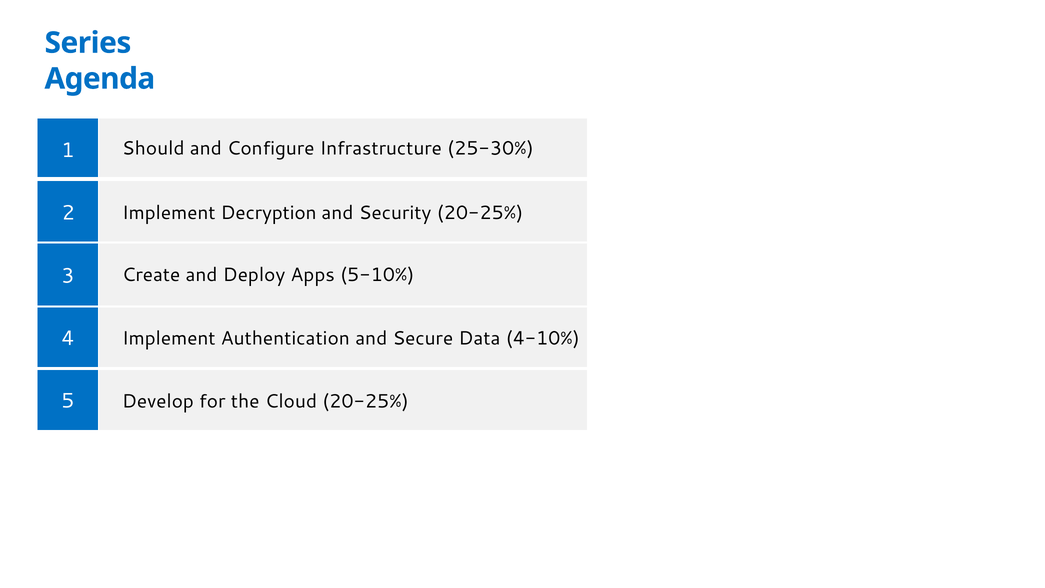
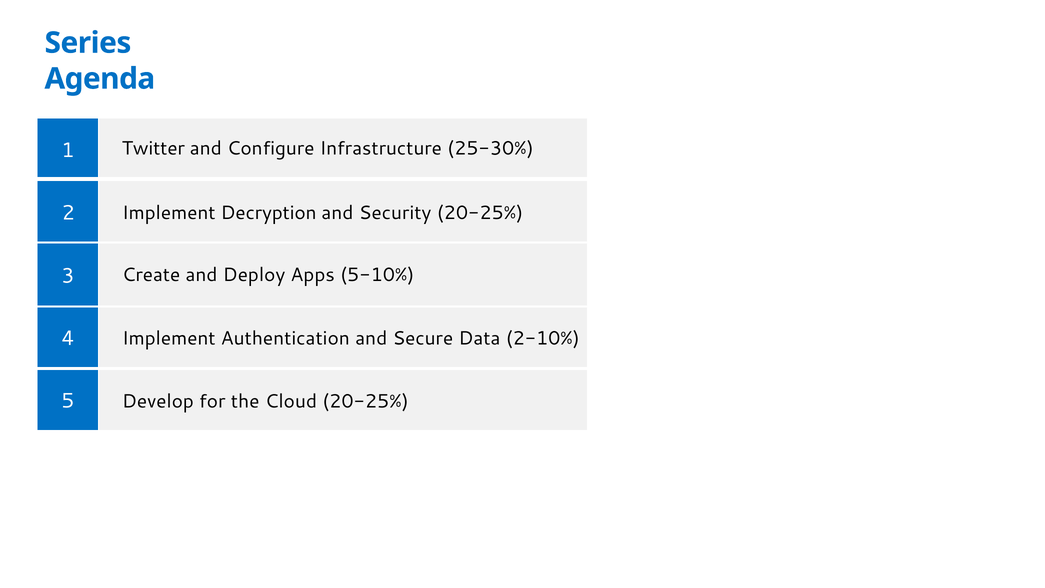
Should: Should -> Twitter (153, 149)
4-10%: 4-10% -> 2-10% (543, 338)
